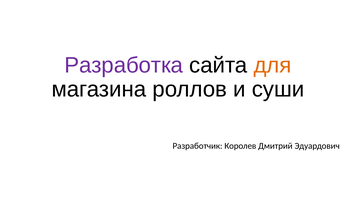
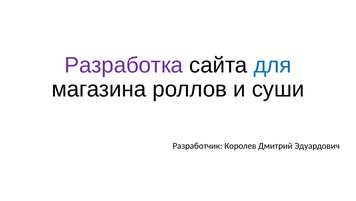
для colour: orange -> blue (273, 65)
